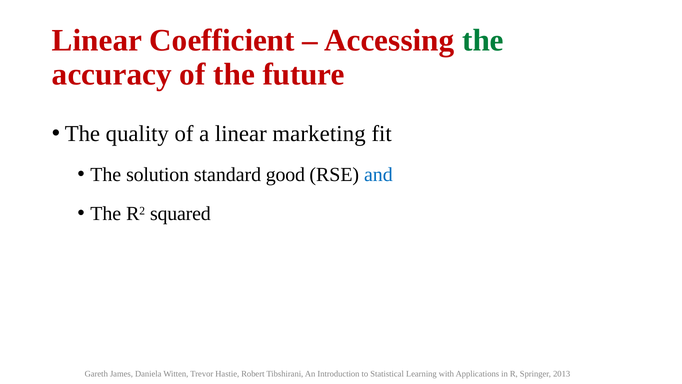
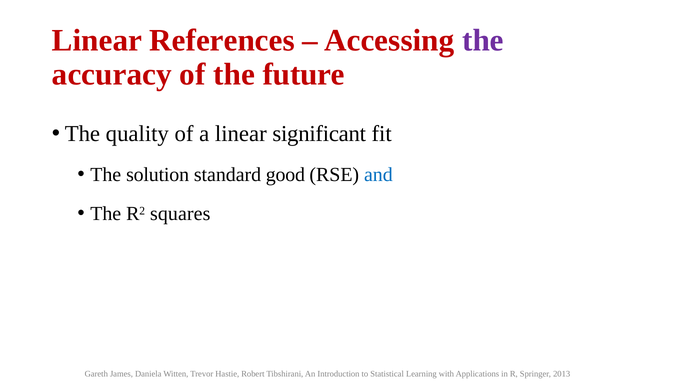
Coefficient: Coefficient -> References (222, 40)
the colour: green -> purple (483, 40)
marketing: marketing -> significant (319, 134)
squared: squared -> squares (180, 214)
